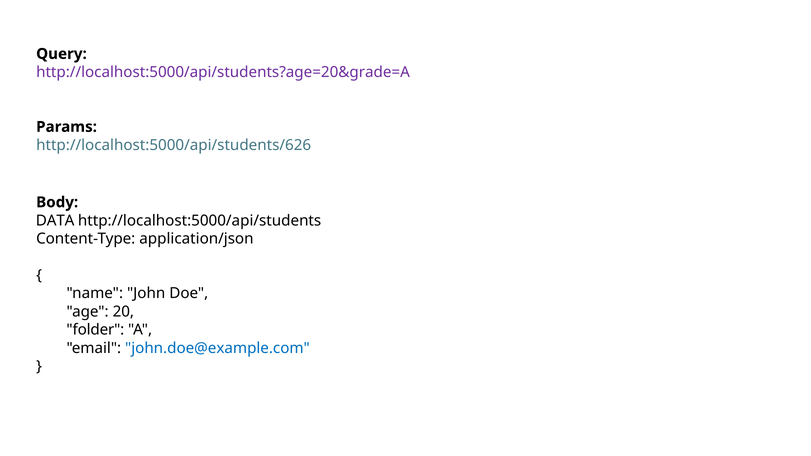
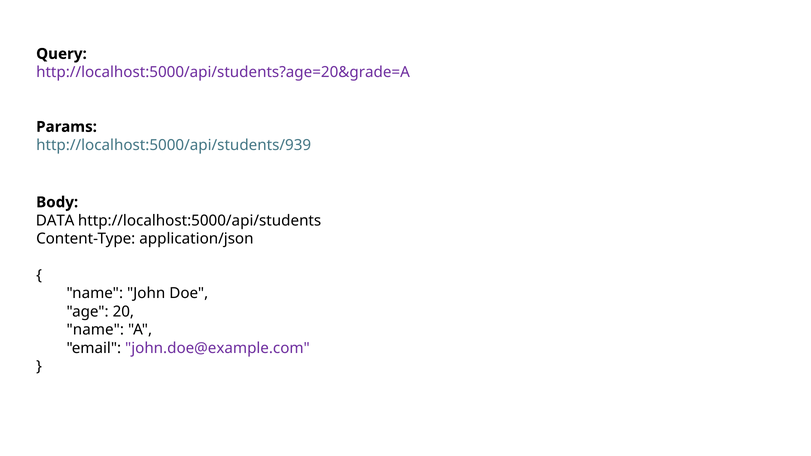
http://localhost:5000/api/students/626: http://localhost:5000/api/students/626 -> http://localhost:5000/api/students/939 (174, 145)
folder: folder -> name (95, 330)
john.doe@example.com colour: blue -> purple (217, 348)
